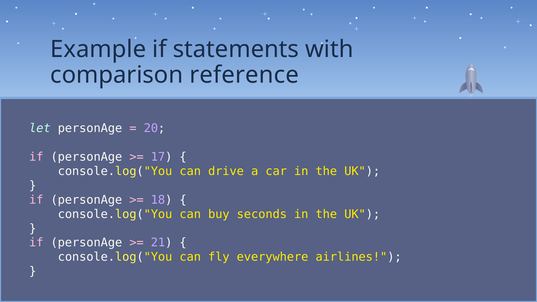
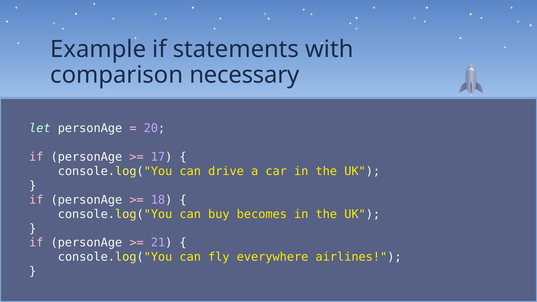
reference: reference -> necessary (244, 75)
seconds: seconds -> becomes (262, 214)
